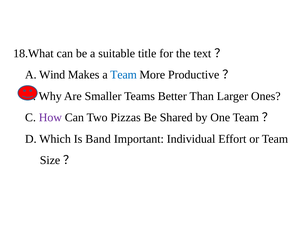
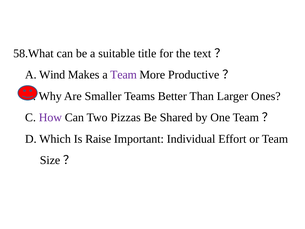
18.What: 18.What -> 58.What (33, 53)
Team colour: blue -> purple (124, 75)
Band: Band -> Raise (98, 139)
